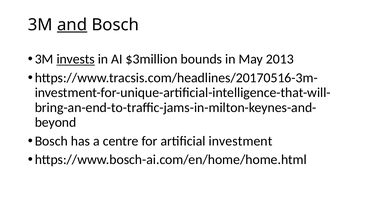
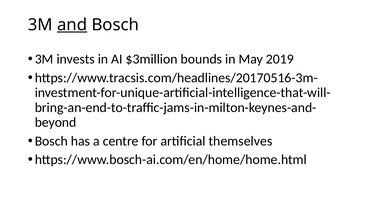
invests underline: present -> none (76, 59)
2013: 2013 -> 2019 (280, 59)
investment: investment -> themselves (241, 141)
